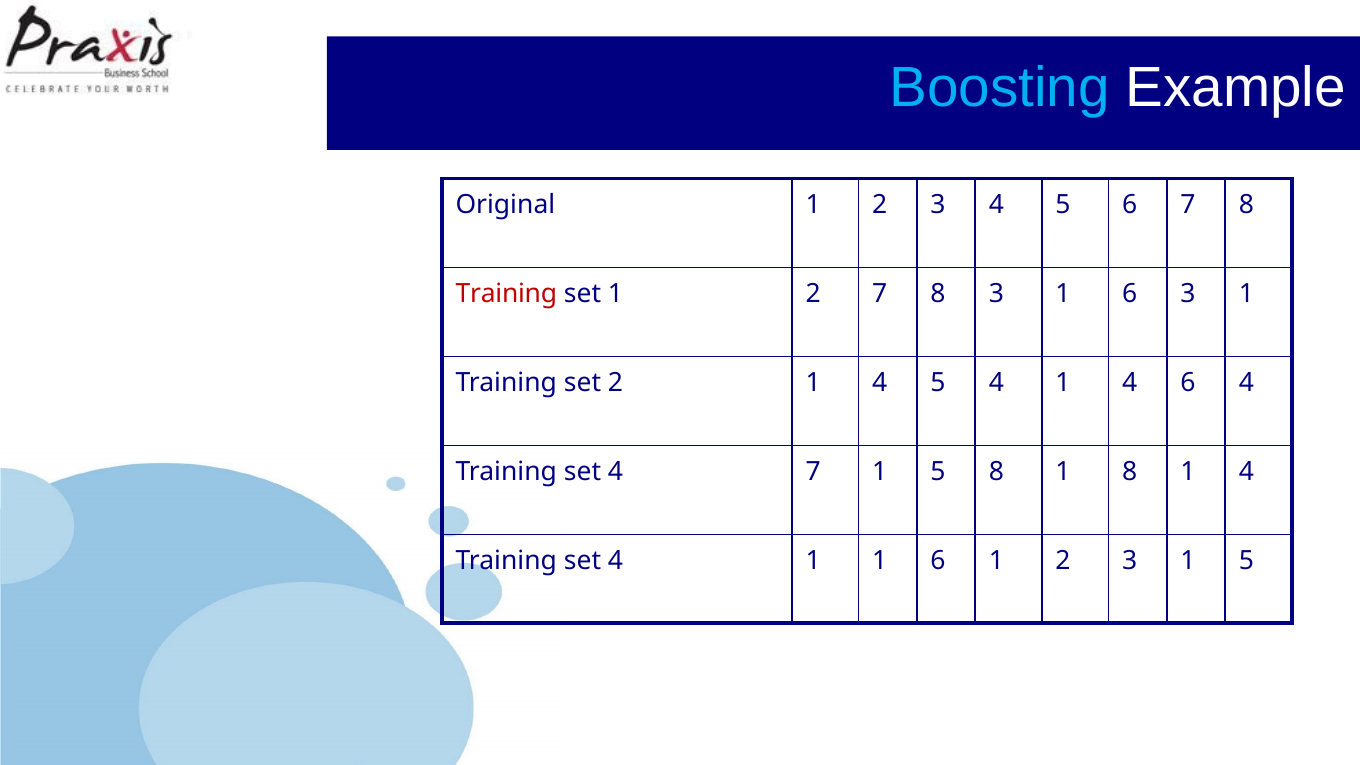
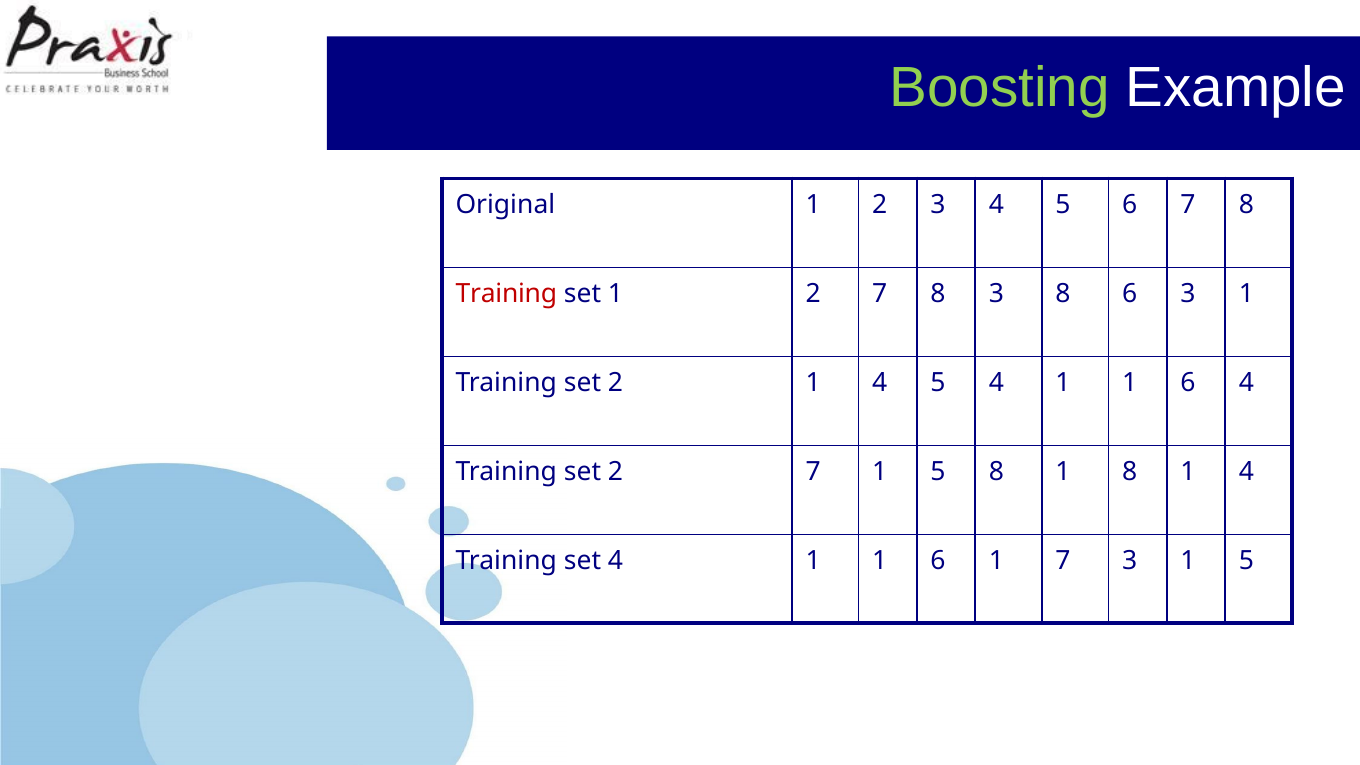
Boosting colour: light blue -> light green (1000, 88)
8 3 1: 1 -> 8 (1063, 294)
5 4 1 4: 4 -> 1 (1130, 383)
4: 4 -> 2 (615, 472)
6 1 2: 2 -> 7 (1063, 561)
